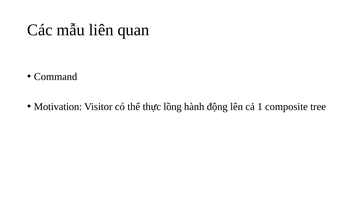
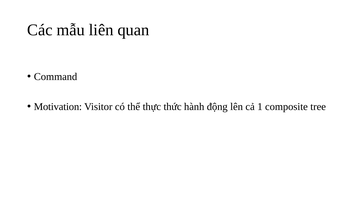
lồng: lồng -> thức (173, 107)
